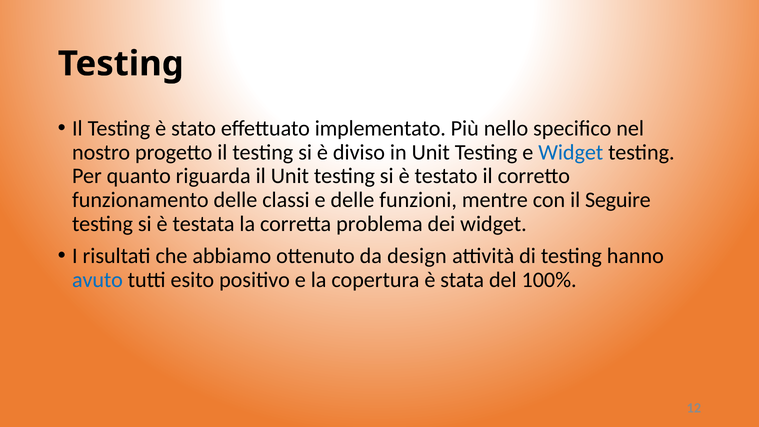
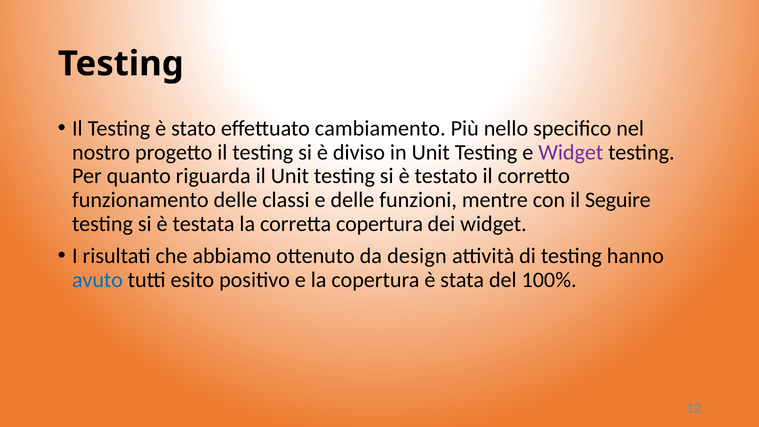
implementato: implementato -> cambiamento (380, 128)
Widget colour: blue -> purple (571, 152)
corretta problema: problema -> copertura (380, 224)
